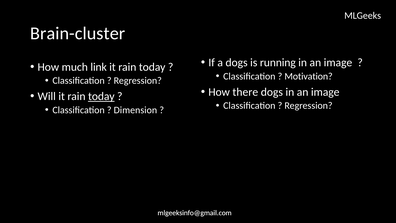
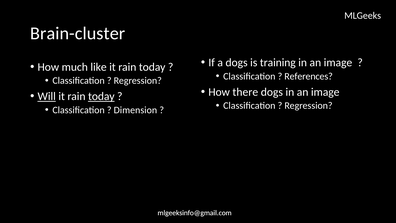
running: running -> training (278, 63)
link: link -> like (99, 67)
Motivation: Motivation -> References (309, 76)
Will underline: none -> present (47, 96)
